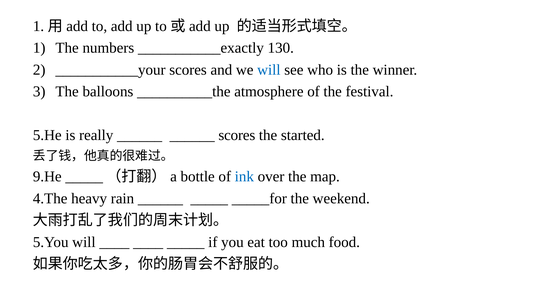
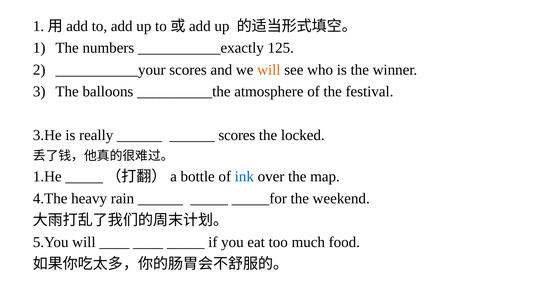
130: 130 -> 125 (281, 48)
will colour: blue -> orange (269, 70)
5.He: 5.He -> 3.He (47, 135)
started: started -> locked (303, 135)
9.He: 9.He -> 1.He (47, 176)
